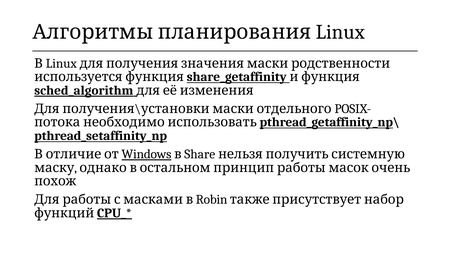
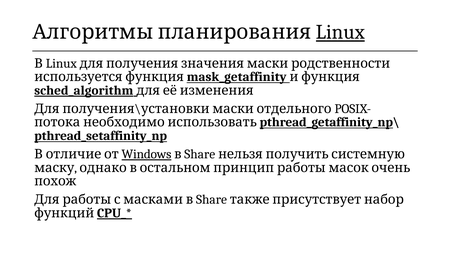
Linux underline: none -> present (340, 32)
share_getaffinity: share_getaffinity -> mask_getaffinity (237, 77)
Robin: Robin -> Share (211, 200)
